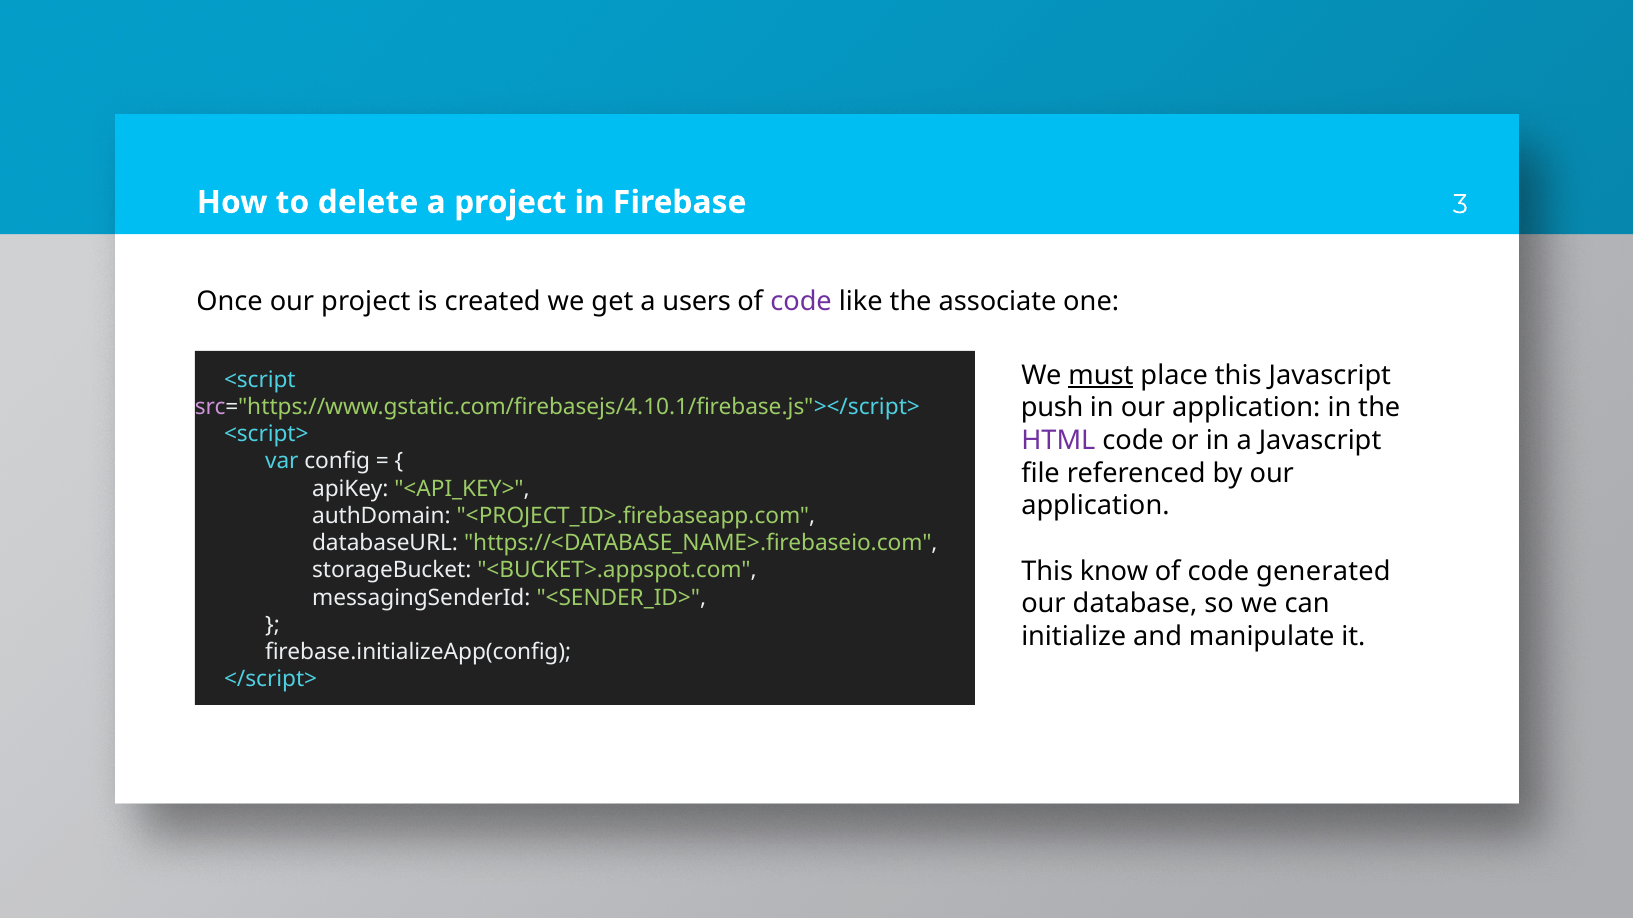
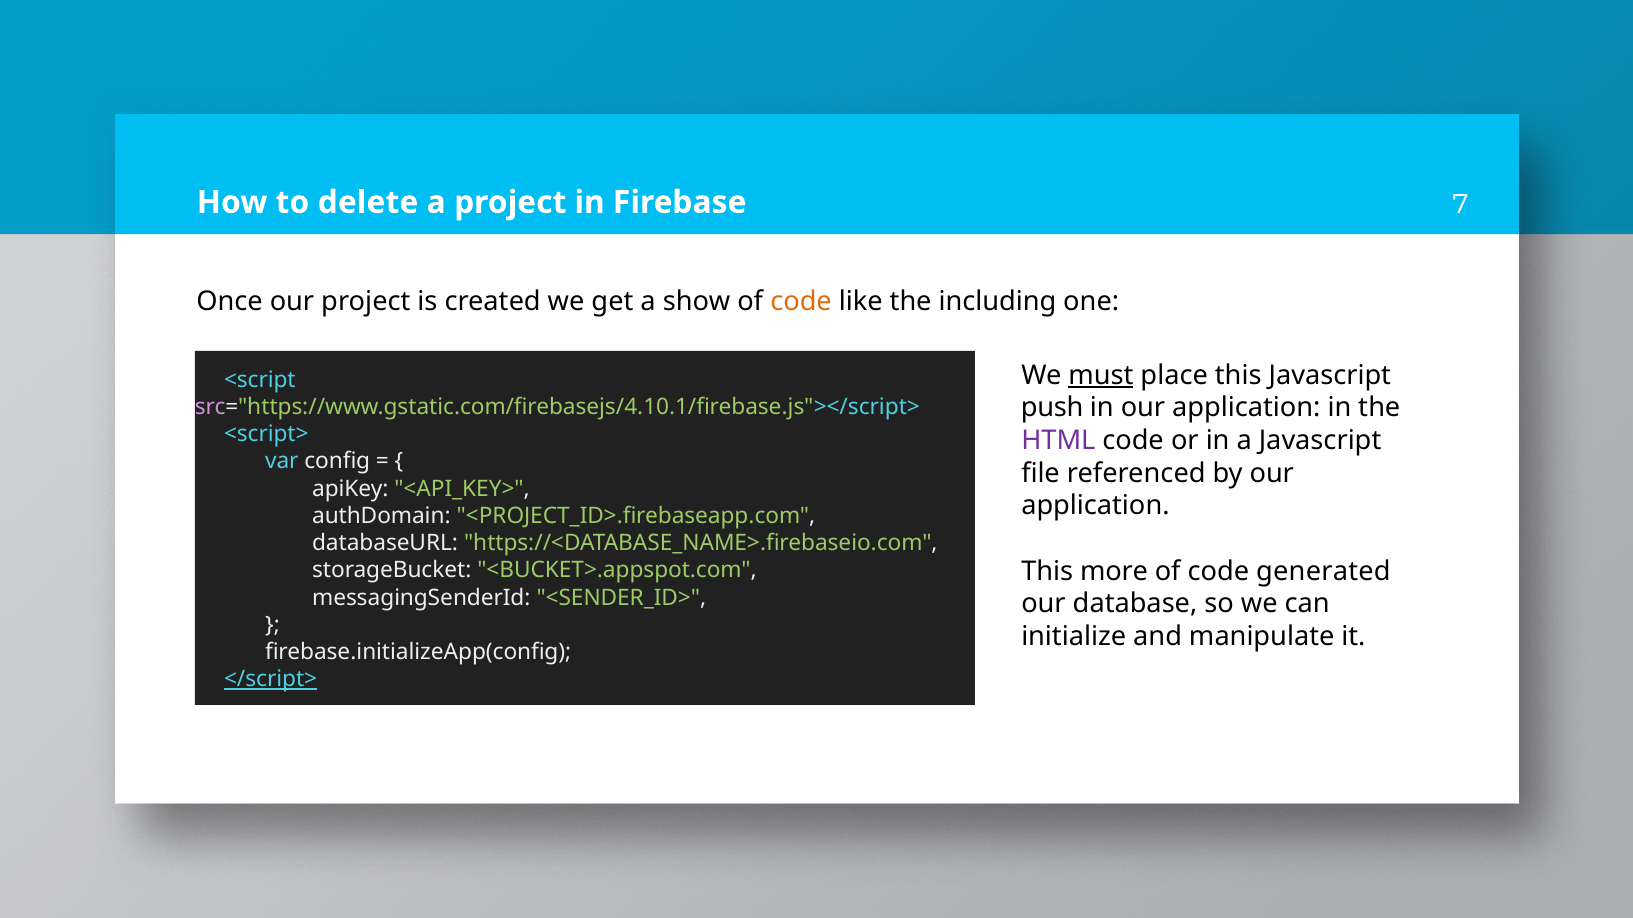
3: 3 -> 7 (1460, 204)
users: users -> show (697, 301)
code colour: purple -> orange (801, 301)
associate: associate -> including (998, 301)
know: know -> more (1114, 571)
</script> underline: none -> present (271, 680)
